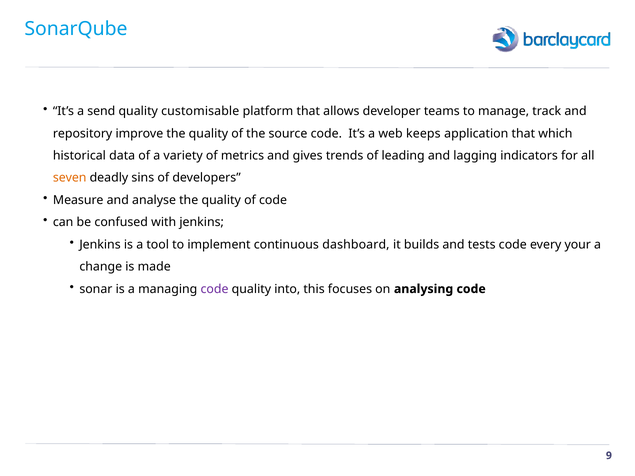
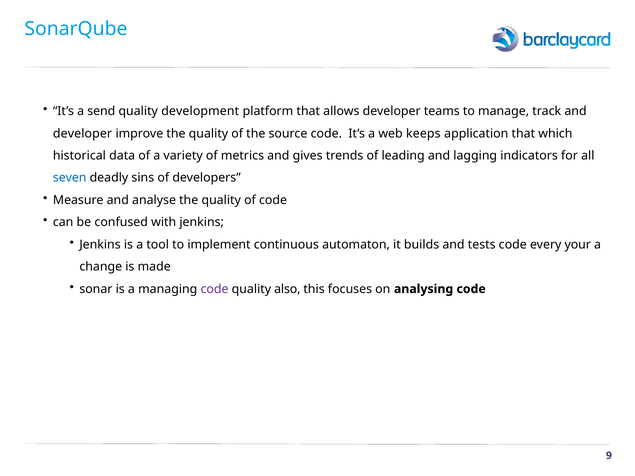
customisable: customisable -> development (200, 111)
repository: repository -> developer (83, 134)
seven colour: orange -> blue (70, 178)
dashboard: dashboard -> automaton (356, 245)
into: into -> also (287, 289)
